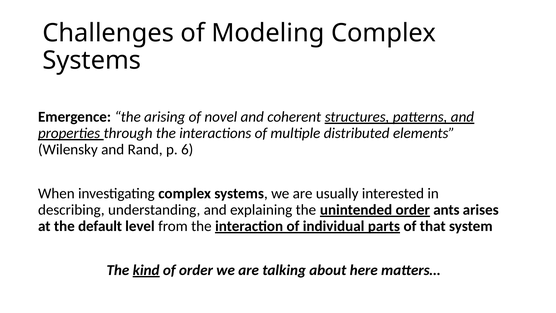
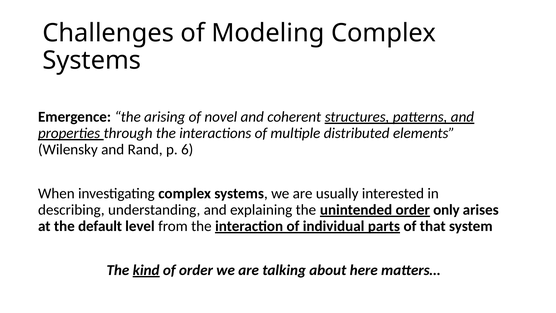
ants: ants -> only (446, 210)
